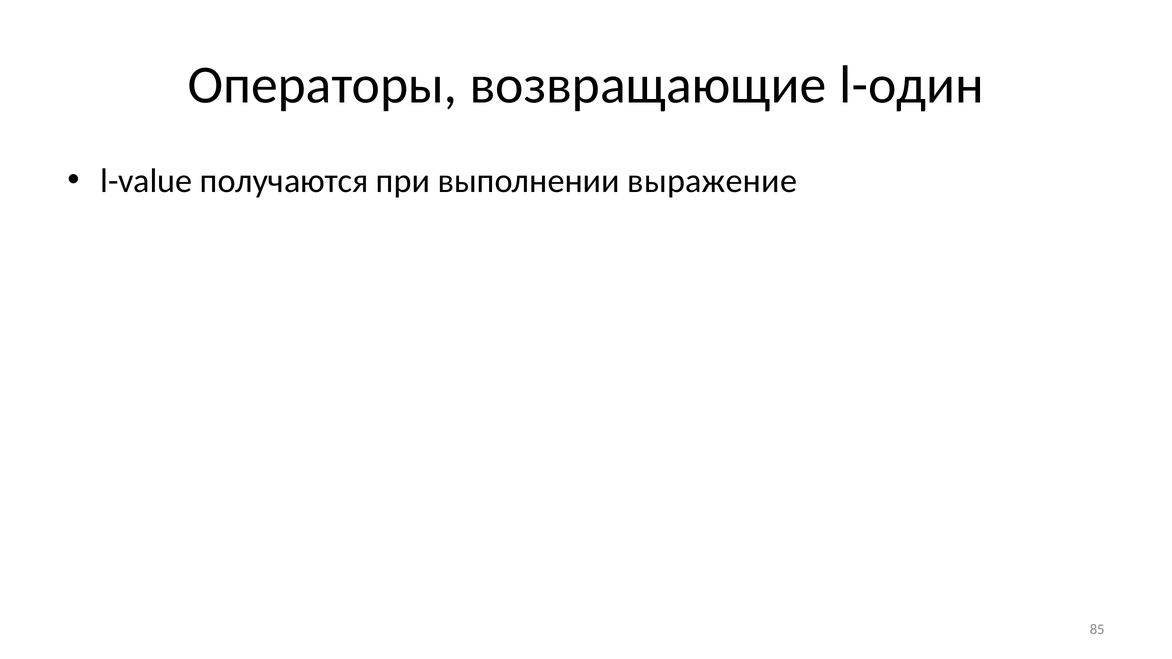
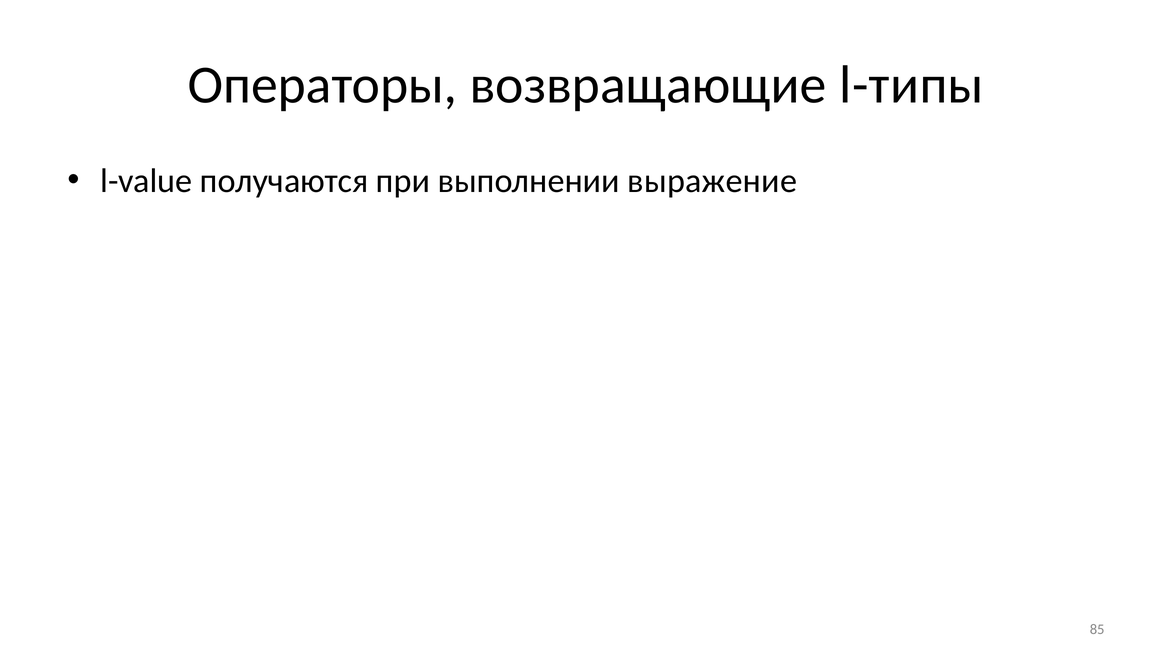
l-один: l-один -> l-типы (912, 85)
